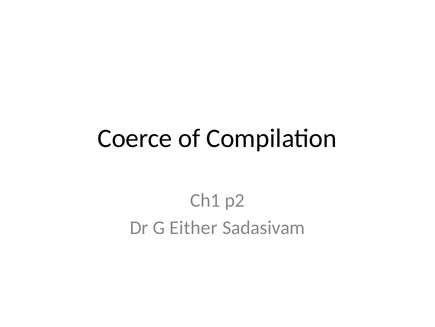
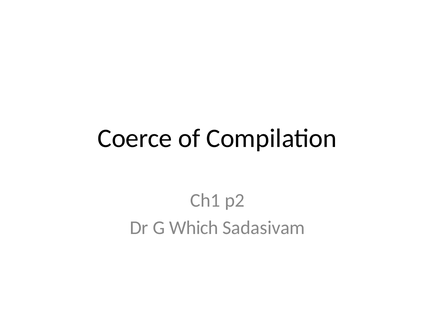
Either: Either -> Which (194, 227)
